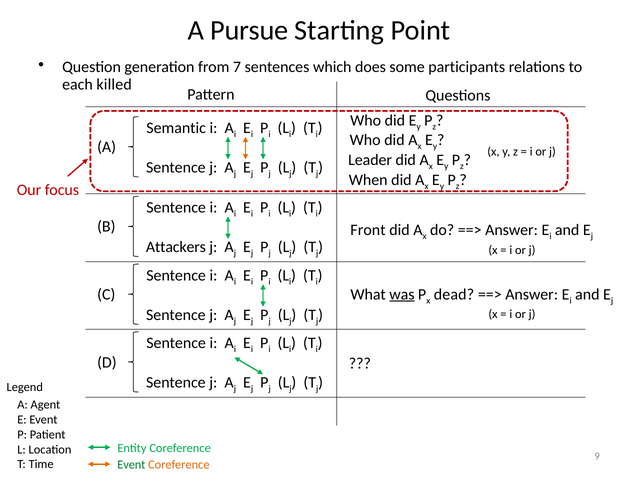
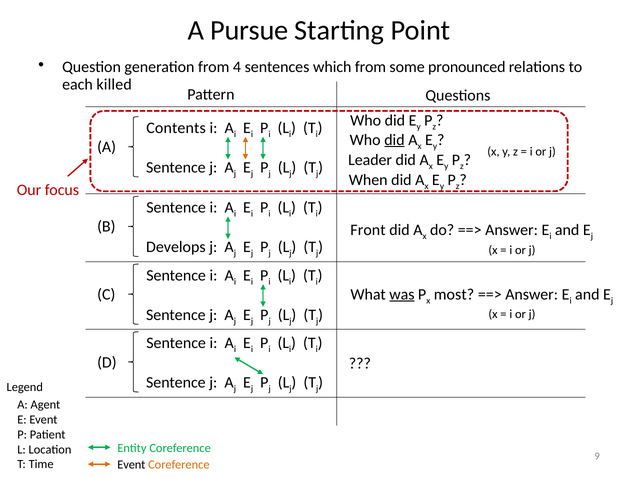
7: 7 -> 4 (237, 67)
which does: does -> from (371, 67)
participants: participants -> pronounced (467, 67)
Semantic: Semantic -> Contents (176, 128)
did underline: none -> present (394, 140)
Attackers: Attackers -> Develops (176, 247)
dead: dead -> most (454, 295)
Event colour: green -> black (131, 465)
